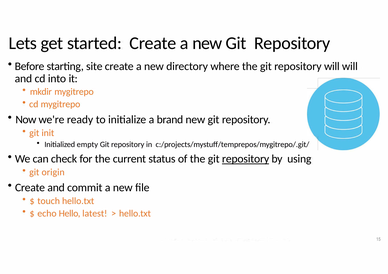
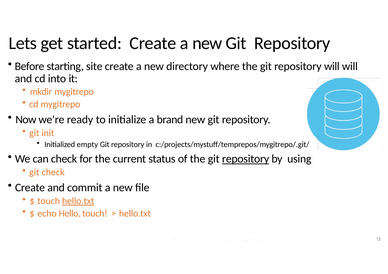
git origin: origin -> check (53, 173)
hello.txt underline: none -> present (78, 201)
Hello latest: latest -> touch (95, 214)
